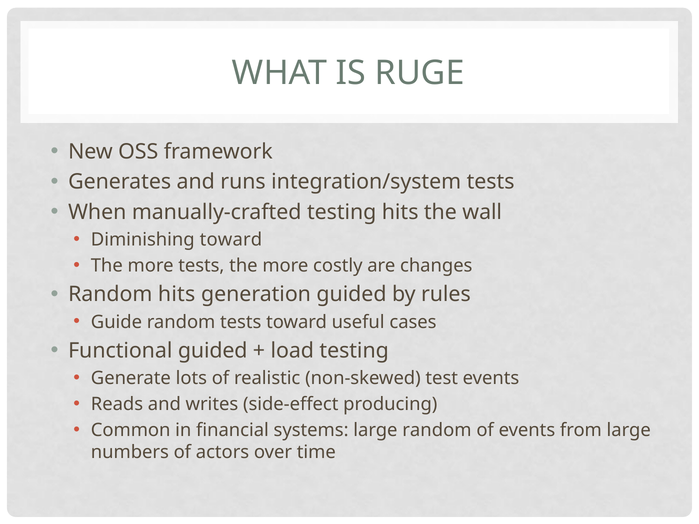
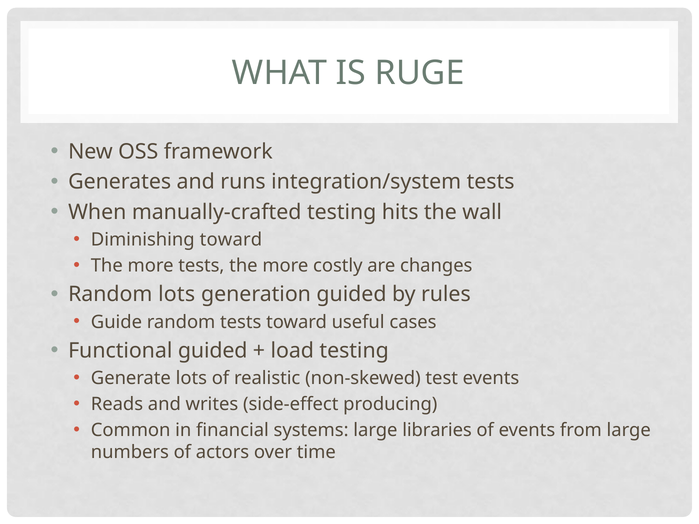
Random hits: hits -> lots (177, 295)
large random: random -> libraries (437, 430)
